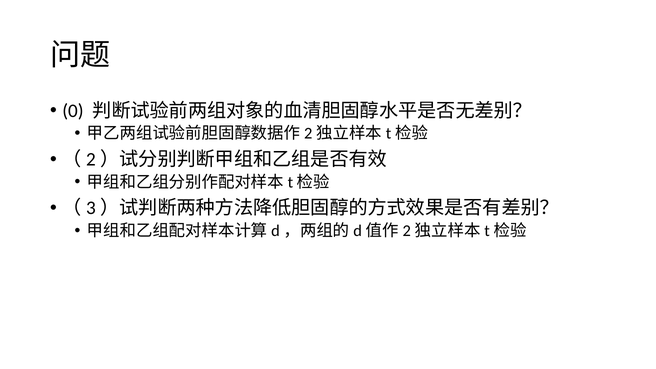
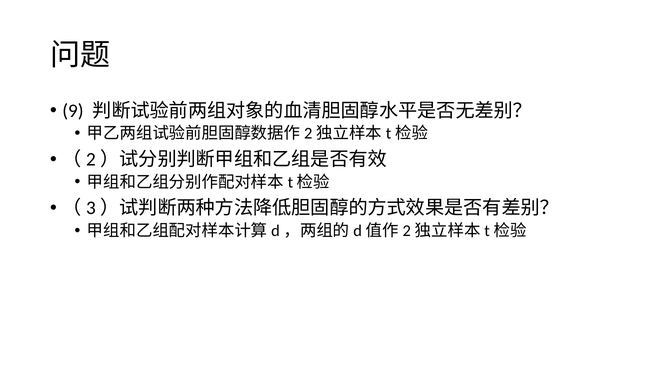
0: 0 -> 9 (73, 111)
